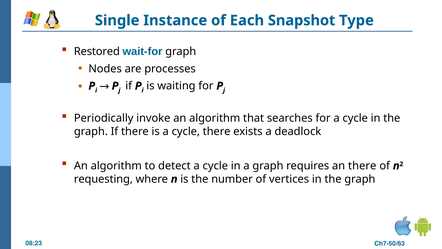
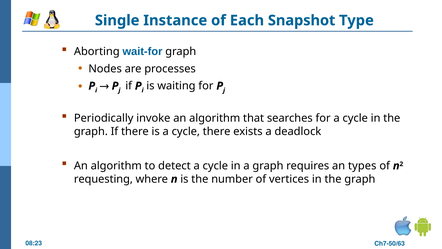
Restored: Restored -> Aborting (97, 52)
an there: there -> types (362, 166)
